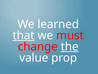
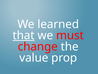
the underline: present -> none (70, 46)
